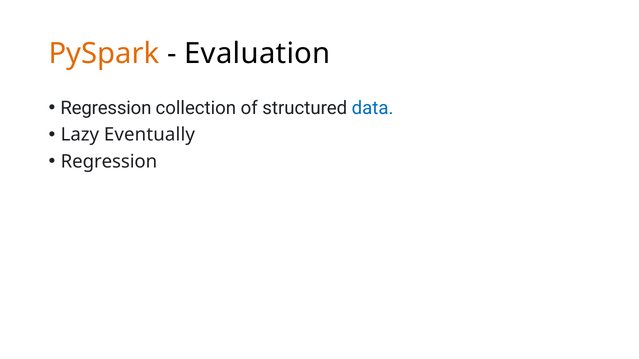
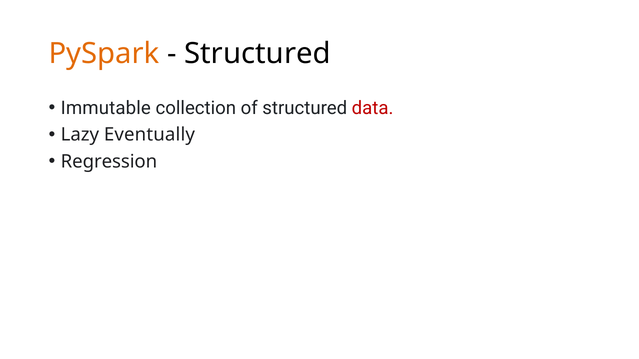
Evaluation: Evaluation -> Structured (258, 54)
Regression: Regression -> Immutable (106, 108)
data colour: blue -> red (373, 108)
